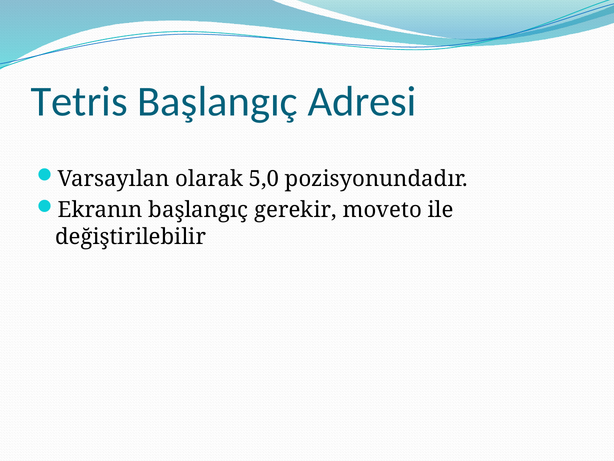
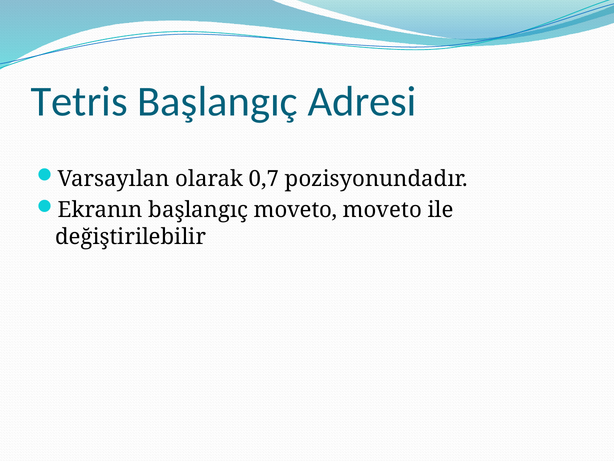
5,0: 5,0 -> 0,7 (264, 179)
başlangıç gerekir: gerekir -> moveto (296, 210)
